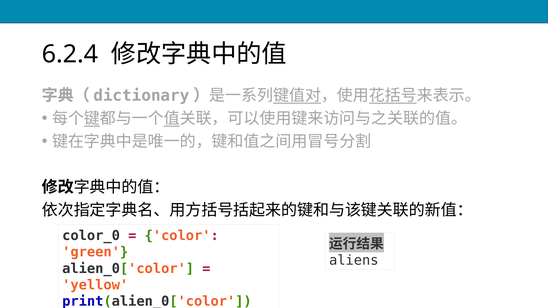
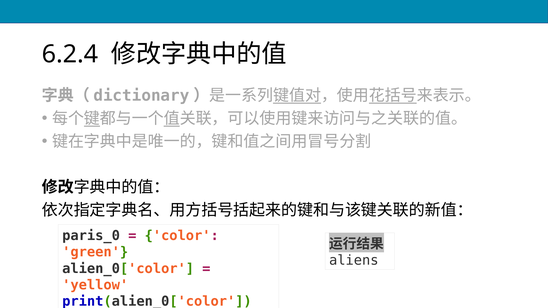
color_0: color_0 -> paris_0 (91, 236)
